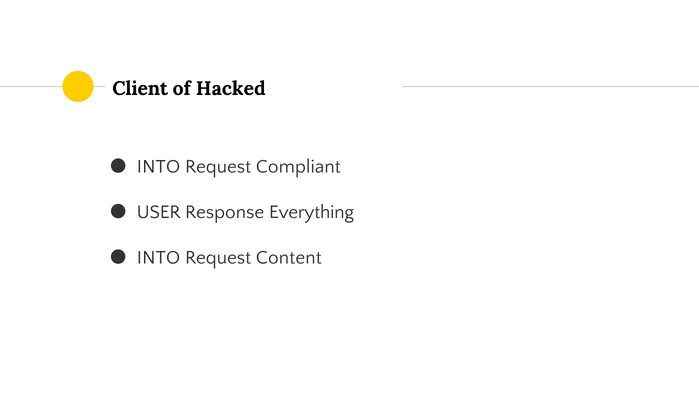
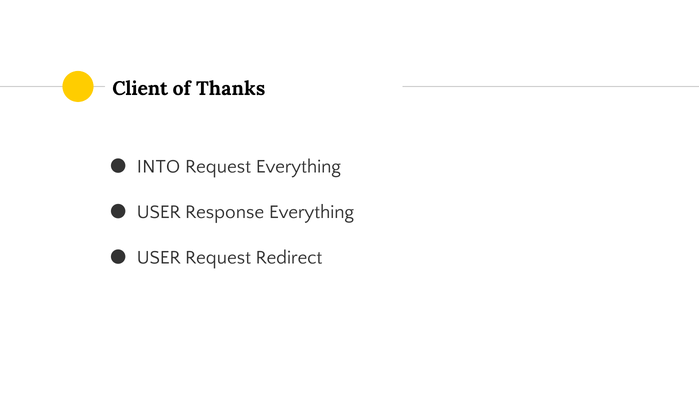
Hacked: Hacked -> Thanks (231, 89)
Request Compliant: Compliant -> Everything (298, 167)
INTO: INTO -> USER (159, 258)
Content: Content -> Redirect (289, 258)
